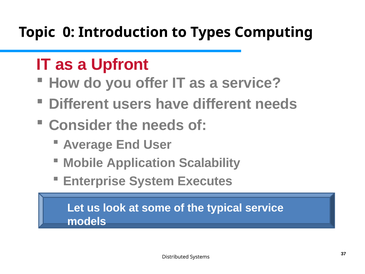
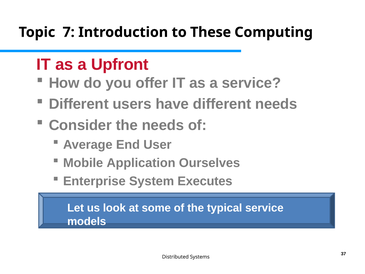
0: 0 -> 7 (69, 32)
Types: Types -> These (211, 32)
Scalability: Scalability -> Ourselves (210, 163)
